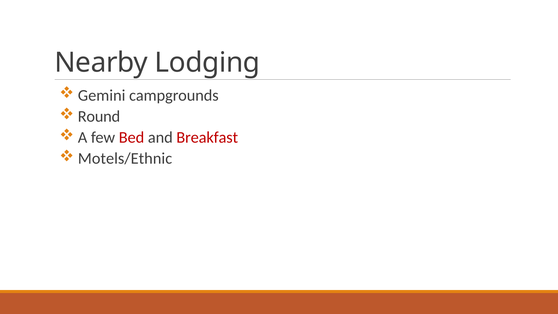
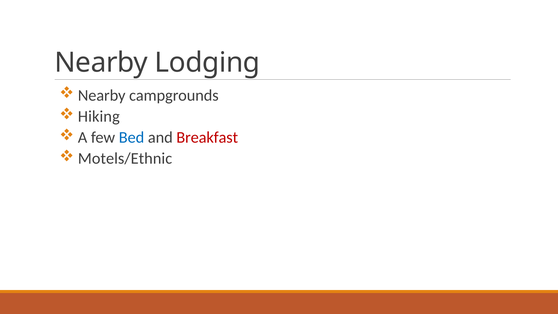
Gemini: Gemini -> Nearby (102, 95)
Round: Round -> Hiking (99, 116)
Bed colour: red -> blue (131, 137)
